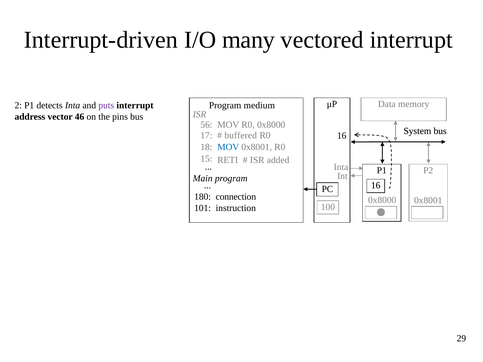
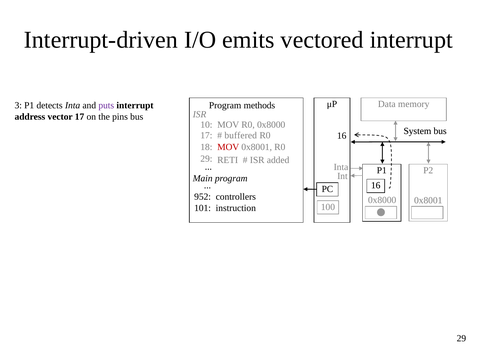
many: many -> emits (248, 40)
2: 2 -> 3 (18, 105)
medium: medium -> methods (259, 105)
vector 46: 46 -> 17 (80, 117)
56: 56 -> 10 (206, 125)
MOV colour: blue -> red (228, 147)
15: 15 -> 29 (206, 159)
180: 180 -> 952 (203, 197)
connection: connection -> controllers (236, 197)
